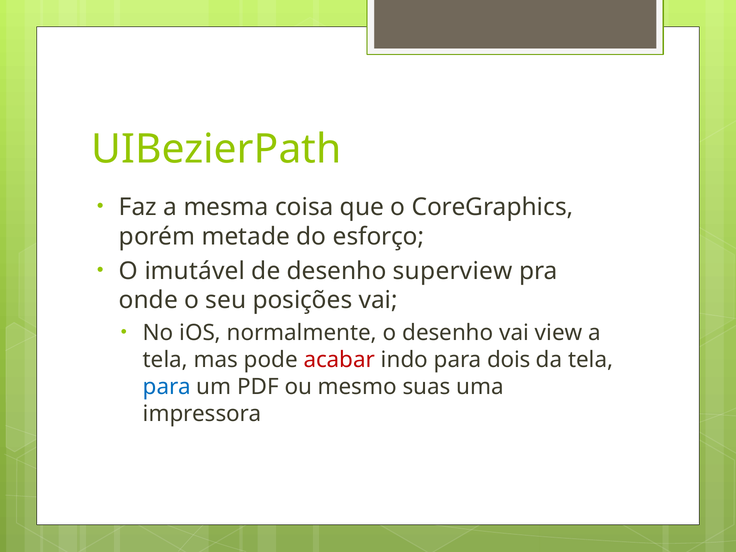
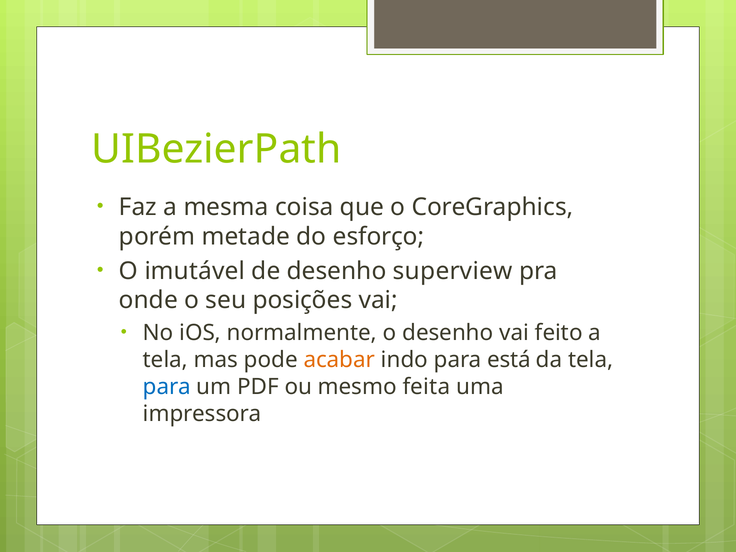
view: view -> feito (559, 333)
acabar colour: red -> orange (339, 360)
dois: dois -> está (509, 360)
suas: suas -> feita (426, 387)
